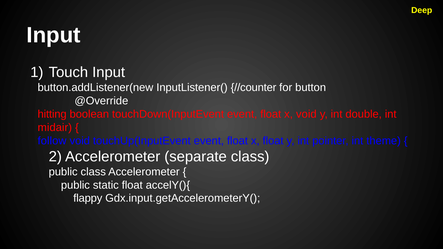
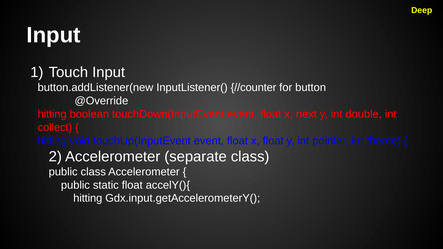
x void: void -> next (306, 114)
midair: midair -> collect (55, 128)
follow: follow -> hitting (52, 141)
flappy: flappy -> hitting (88, 198)
